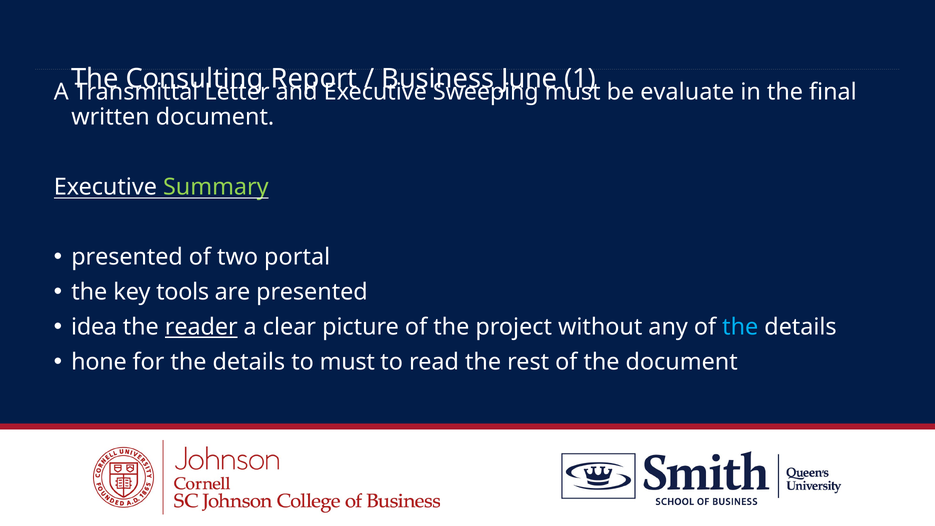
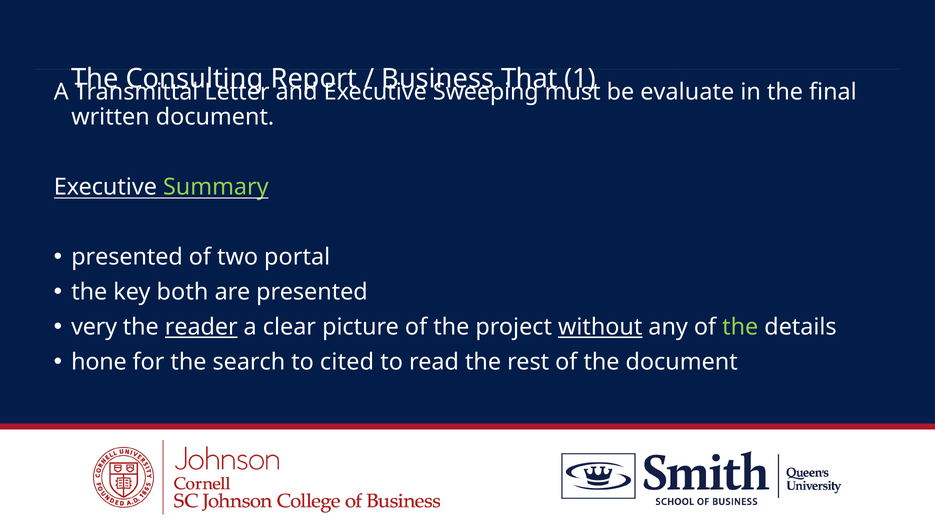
June: June -> That (529, 79)
tools: tools -> both (182, 292)
idea: idea -> very (94, 327)
without underline: none -> present (600, 327)
the colour: light blue -> light green (740, 327)
for the details: details -> search (249, 362)
to must: must -> cited (347, 362)
